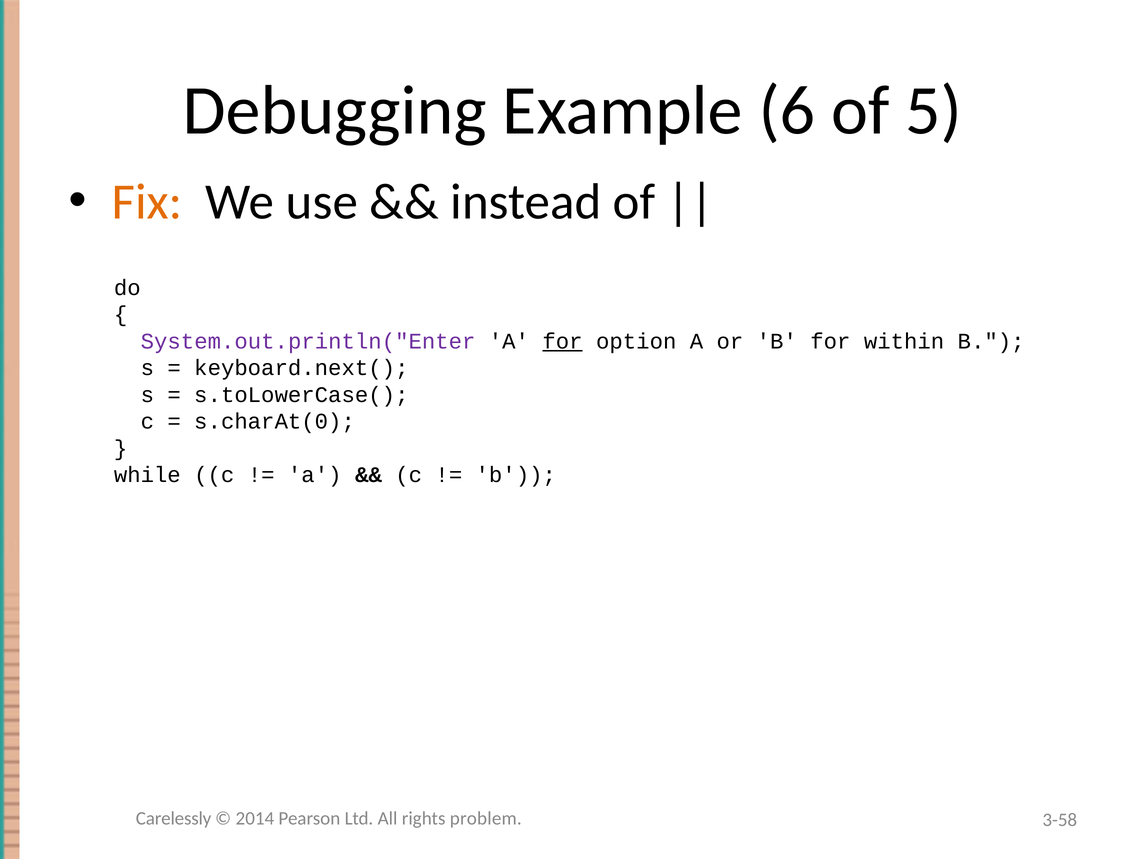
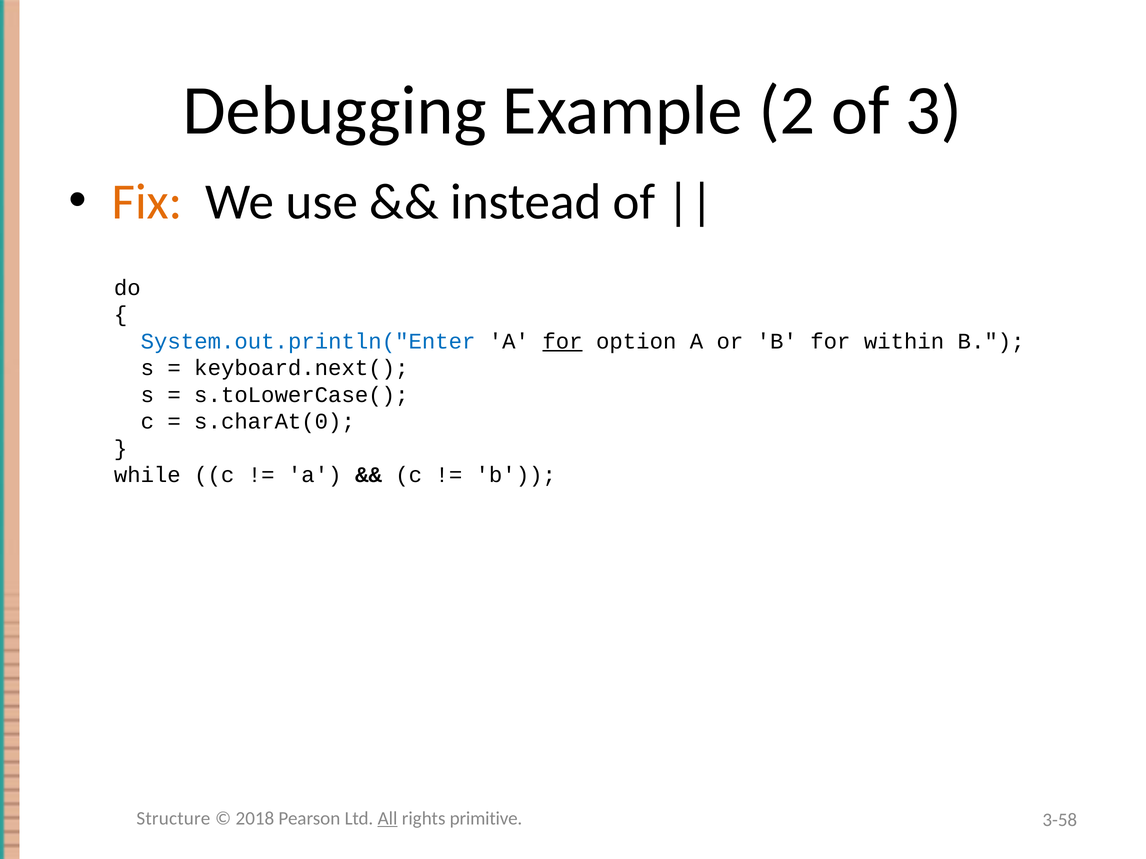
6: 6 -> 2 (787, 111)
5: 5 -> 3 (934, 111)
System.out.println("Enter colour: purple -> blue (308, 341)
Carelessly: Carelessly -> Structure (173, 819)
2014: 2014 -> 2018 (255, 819)
All underline: none -> present (388, 819)
problem: problem -> primitive (486, 819)
